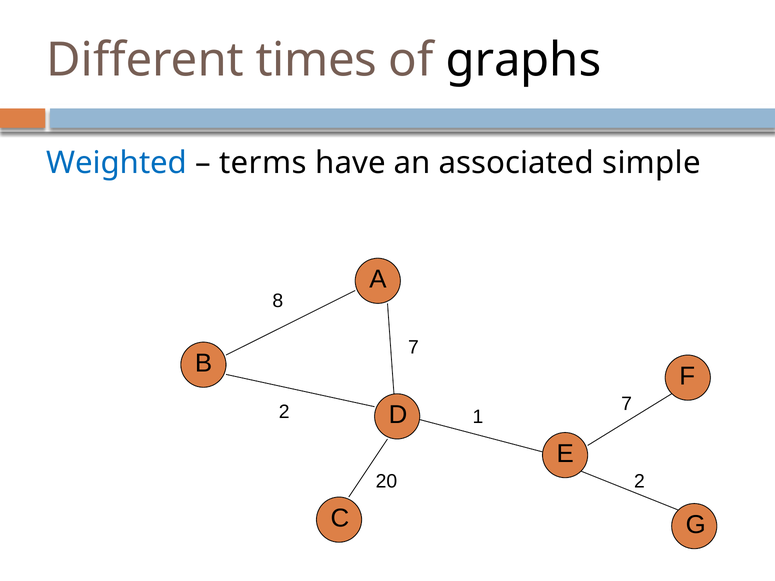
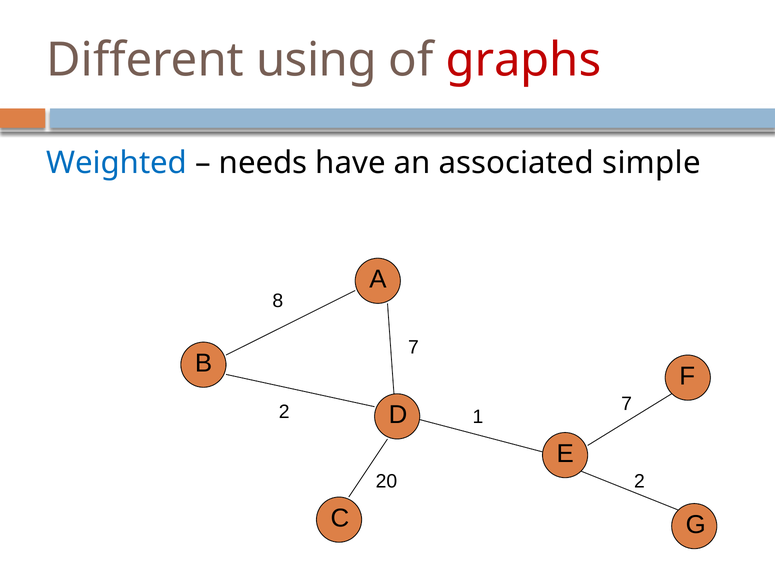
times: times -> using (316, 60)
graphs colour: black -> red (523, 60)
terms: terms -> needs (263, 163)
